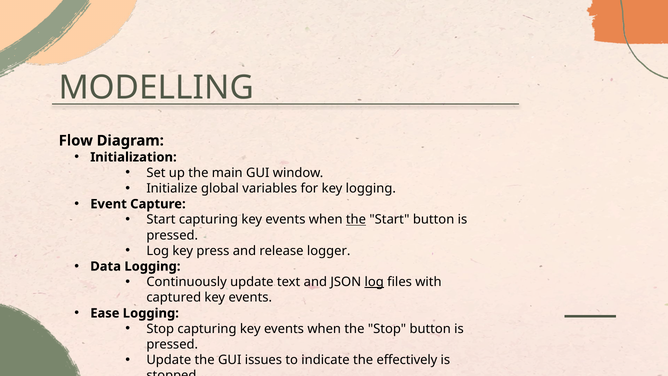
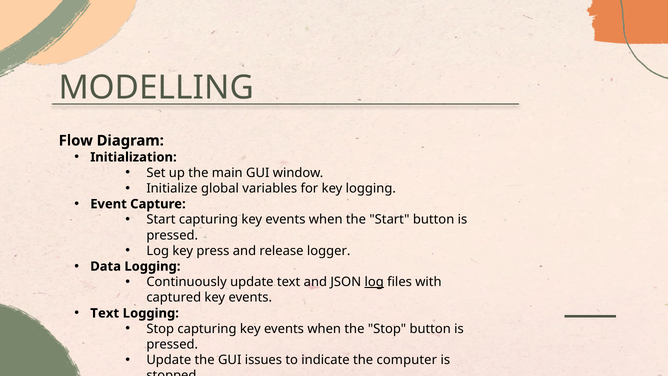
the underline: present -> none (356, 219)
Ease: Ease -> Text (105, 313)
effectively: effectively -> computer (407, 360)
